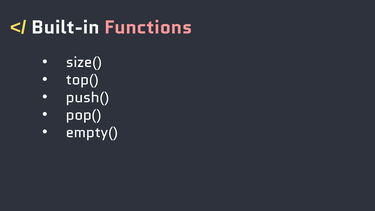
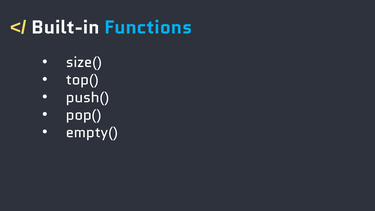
Functions colour: pink -> light blue (148, 28)
